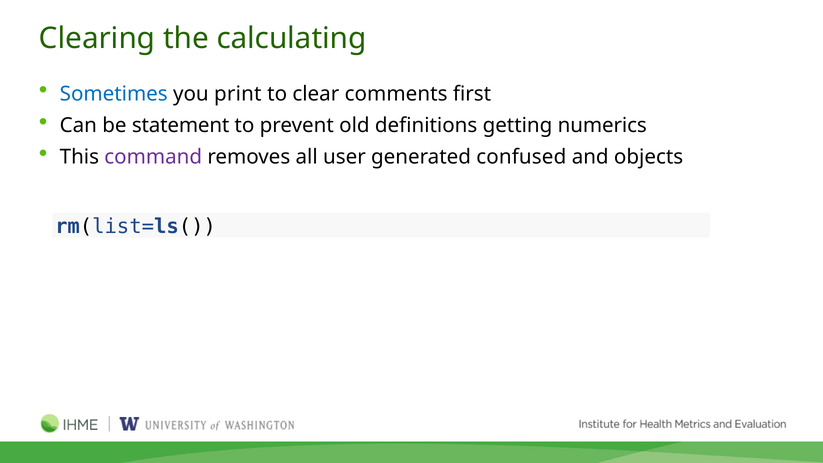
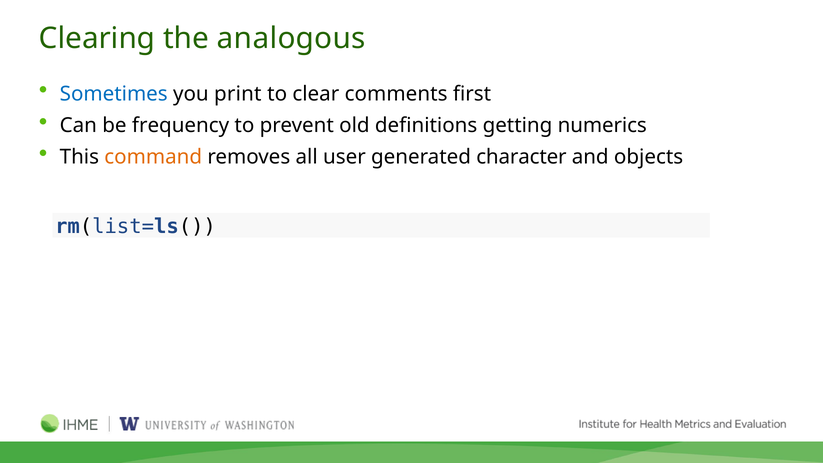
calculating: calculating -> analogous (291, 38)
statement: statement -> frequency (181, 126)
command colour: purple -> orange (153, 157)
confused: confused -> character (521, 157)
